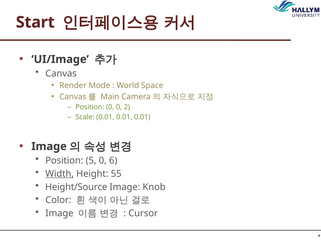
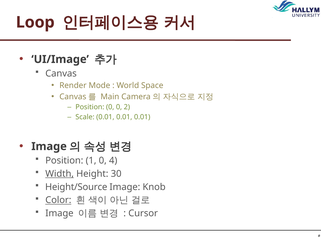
Start: Start -> Loop (35, 22)
5: 5 -> 1 (91, 160)
6: 6 -> 4 (113, 160)
55: 55 -> 30 (116, 174)
Color underline: none -> present (58, 200)
